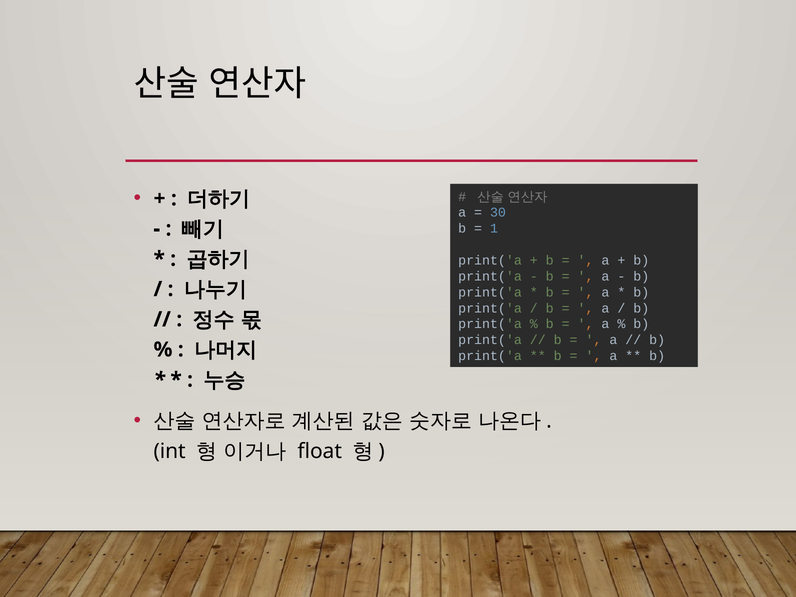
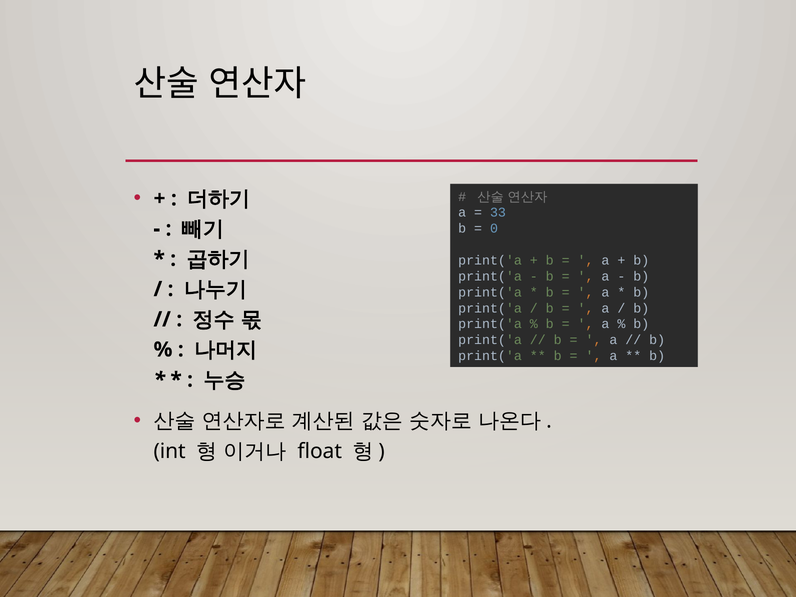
30: 30 -> 33 (498, 213)
1: 1 -> 0 (494, 229)
